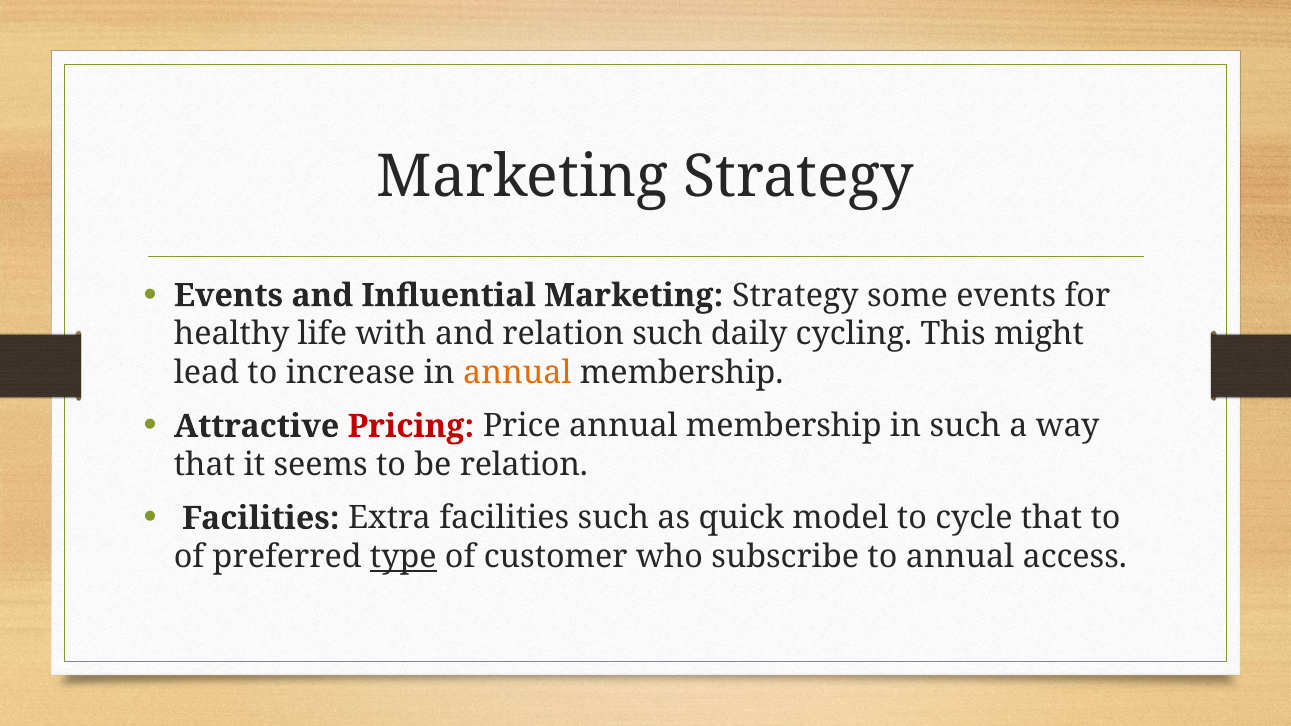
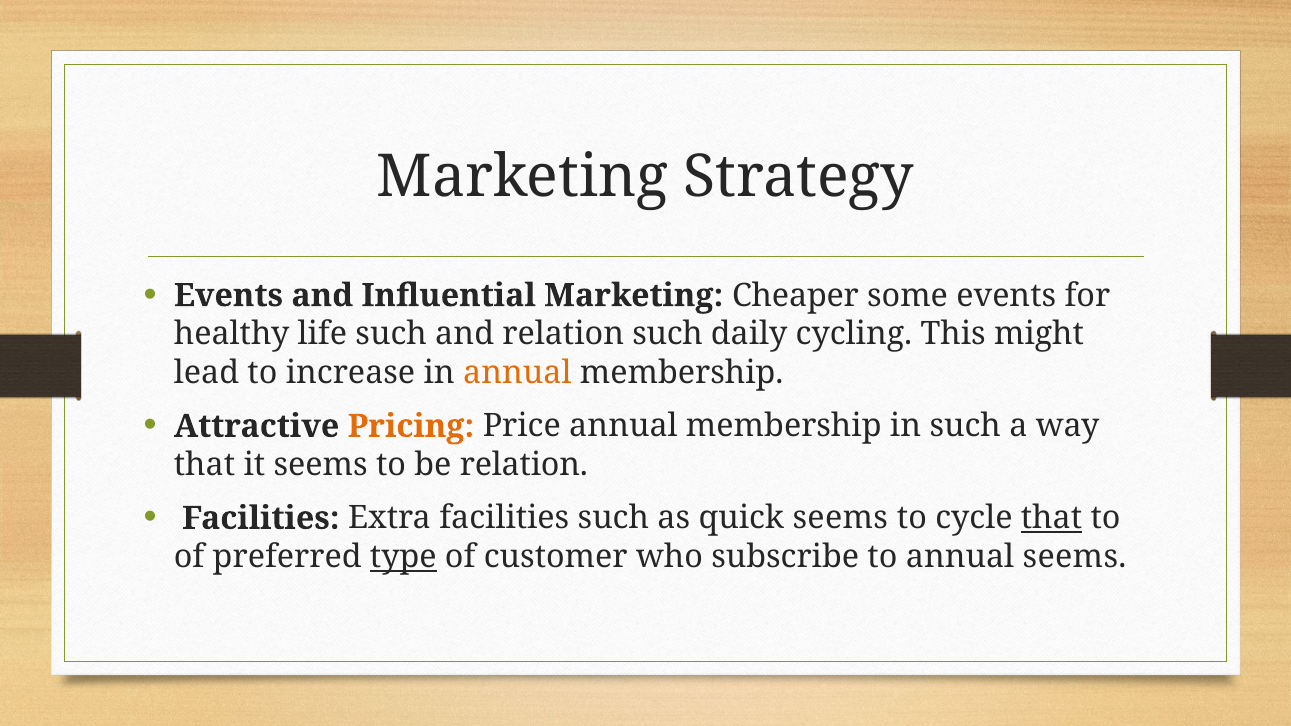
Influential Marketing Strategy: Strategy -> Cheaper (795, 296)
life with: with -> such (391, 334)
Pricing colour: red -> orange (411, 426)
quick model: model -> seems (840, 518)
that underline: none -> present (1052, 518)
annual access: access -> seems (1075, 557)
